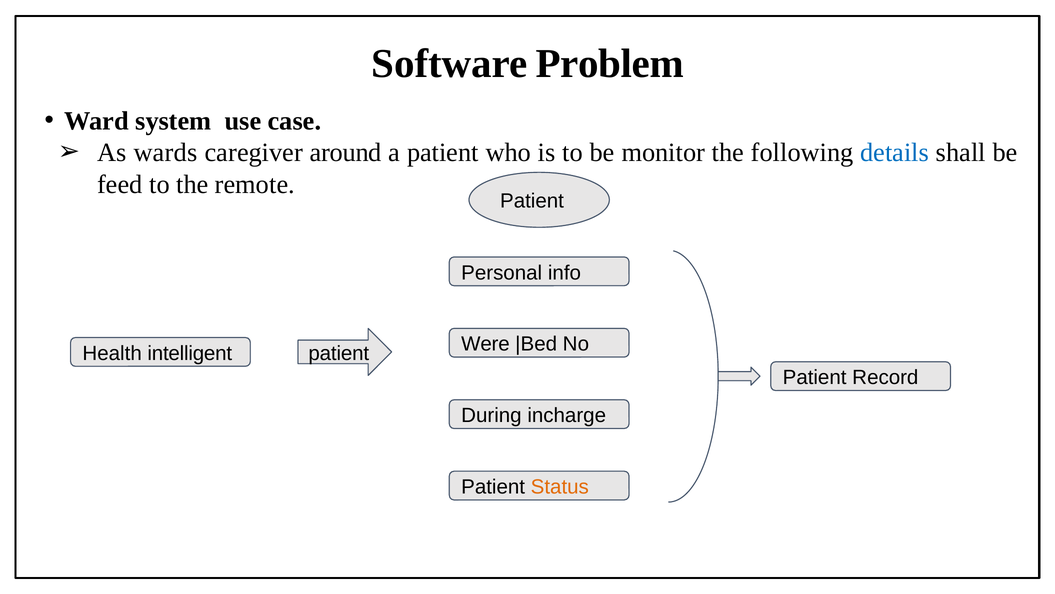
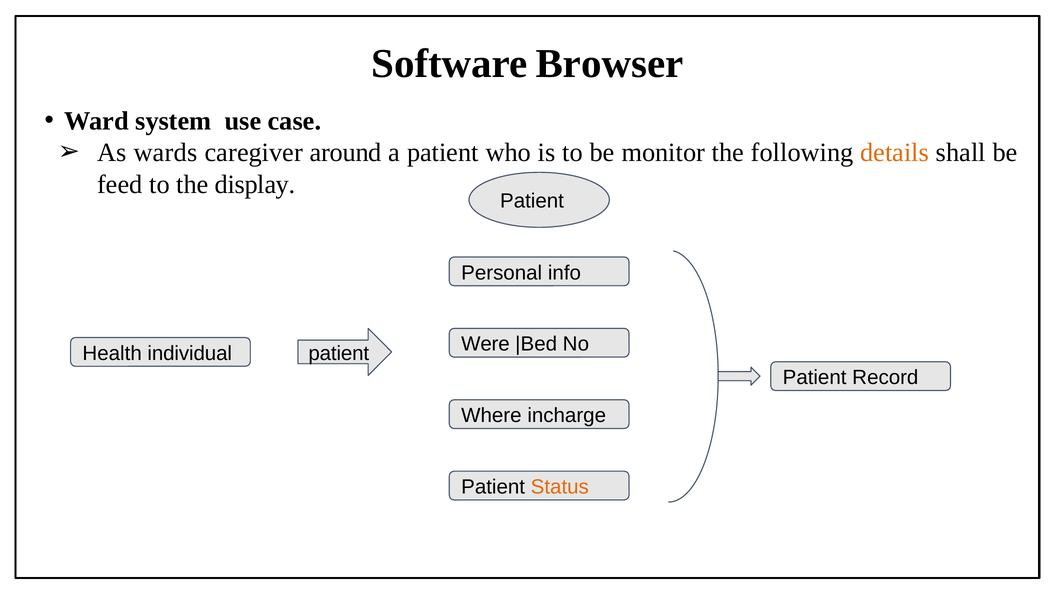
Problem: Problem -> Browser (609, 64)
details colour: blue -> orange (895, 153)
remote: remote -> display (255, 184)
intelligent: intelligent -> individual (190, 353)
During: During -> Where (491, 415)
